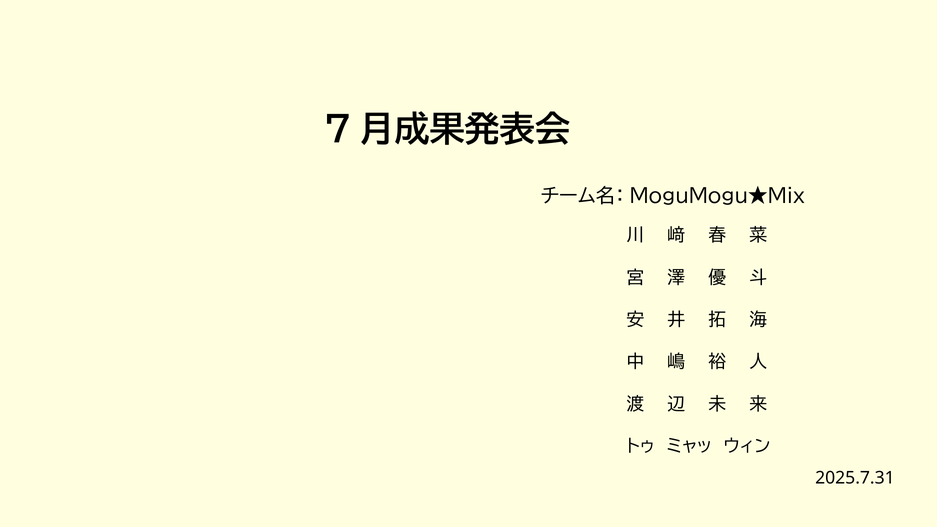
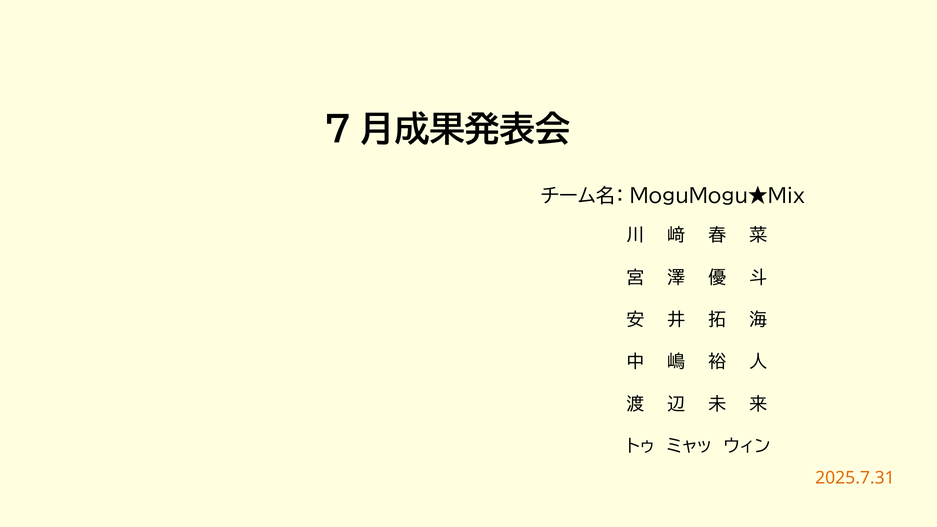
2025.7.31 colour: black -> orange (855, 478)
